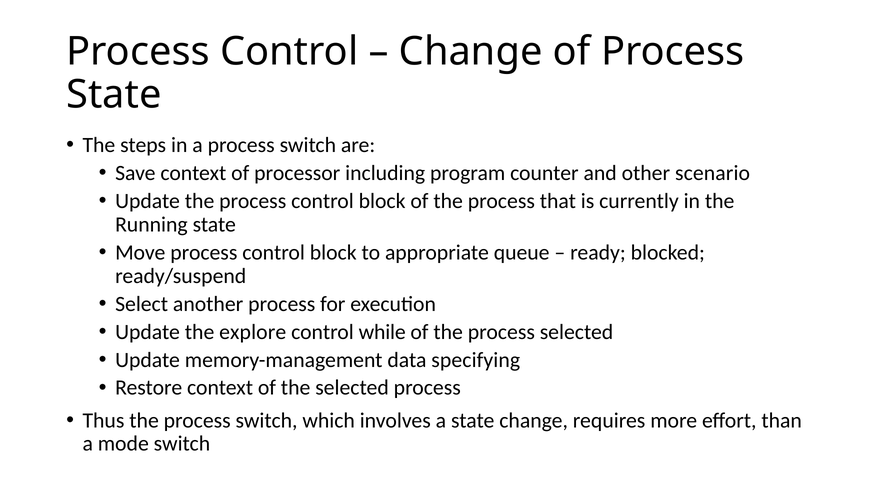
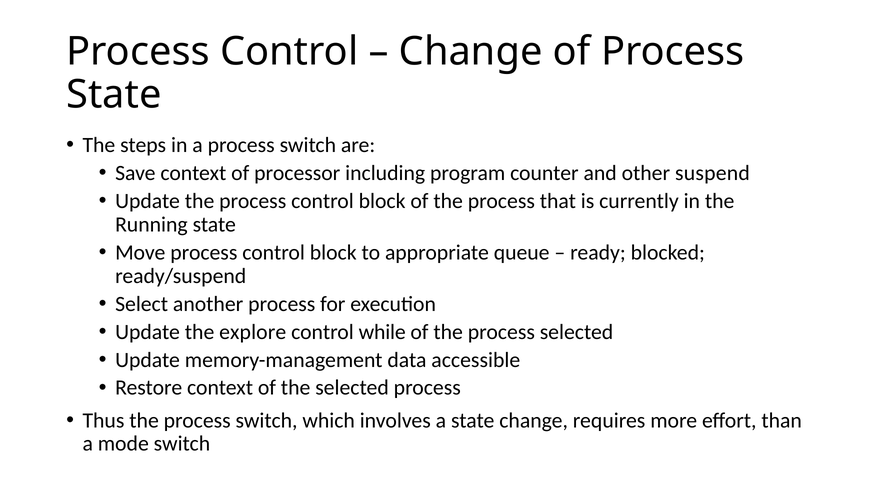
scenario: scenario -> suspend (712, 173)
specifying: specifying -> accessible (476, 360)
